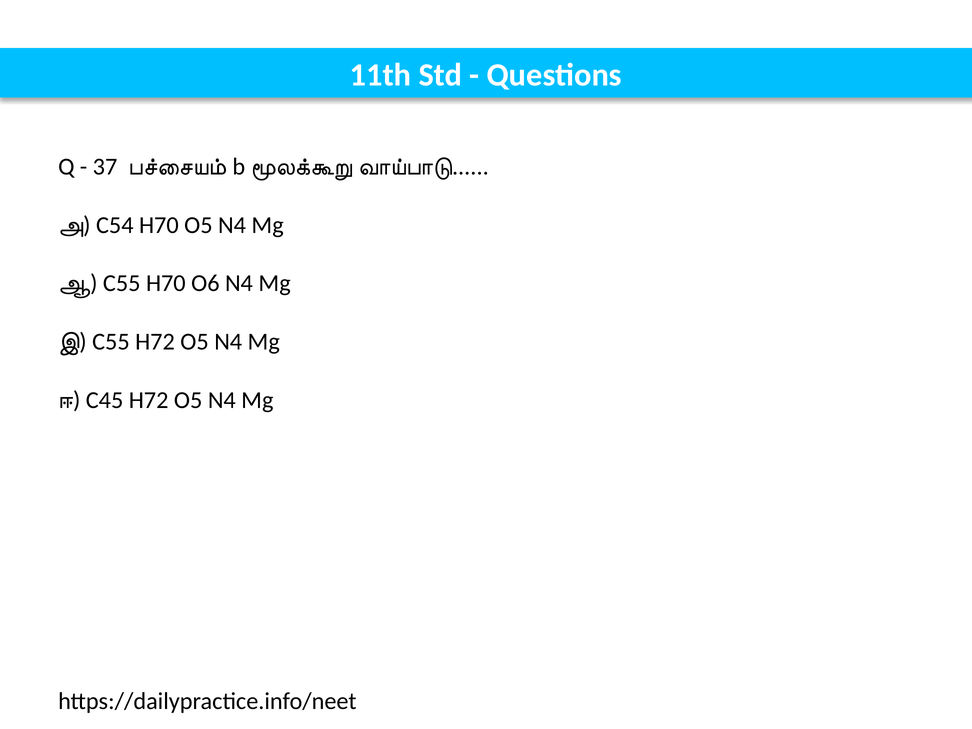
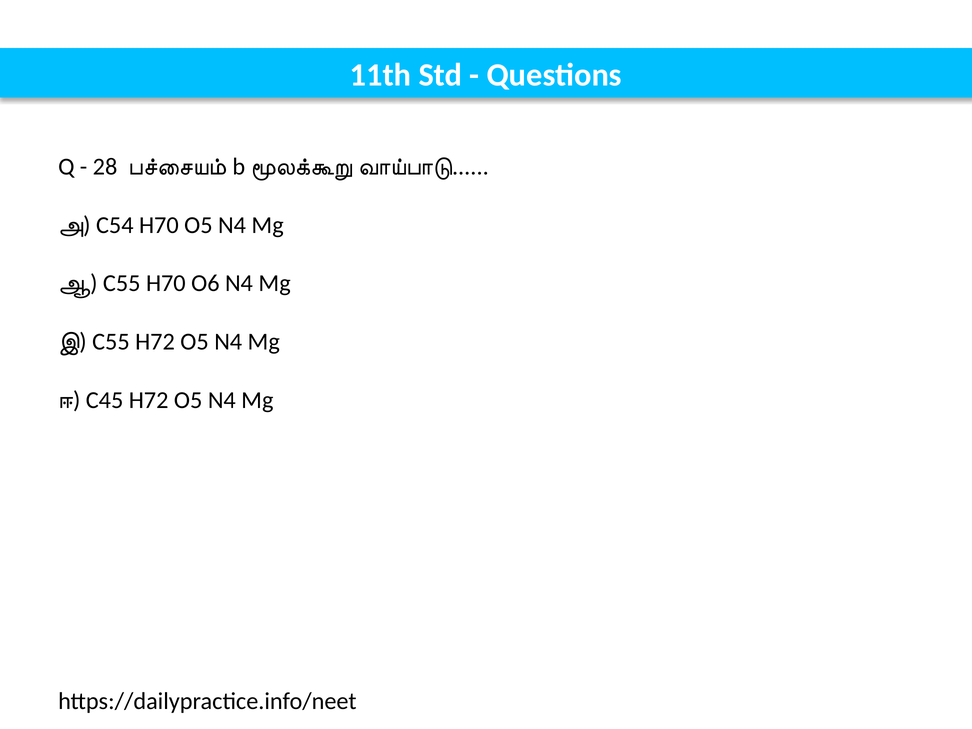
37: 37 -> 28 (105, 167)
